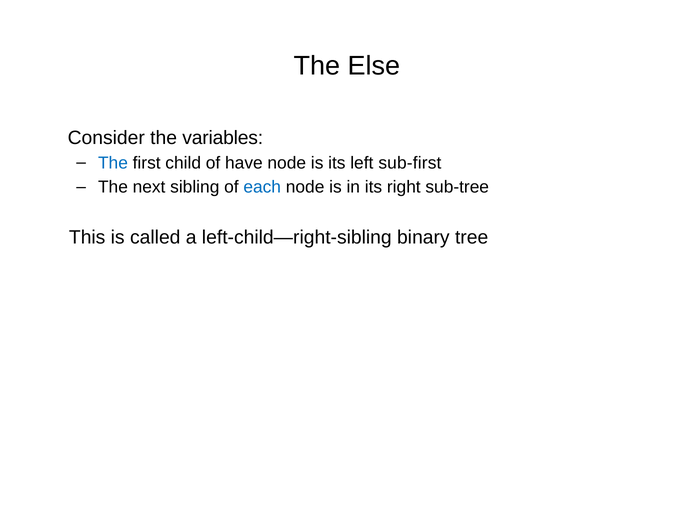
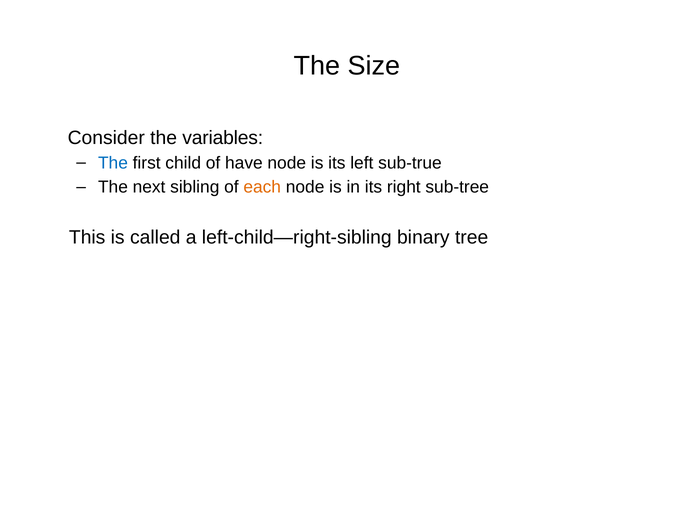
Else: Else -> Size (374, 66)
sub-first: sub-first -> sub-true (410, 163)
each colour: blue -> orange (262, 187)
